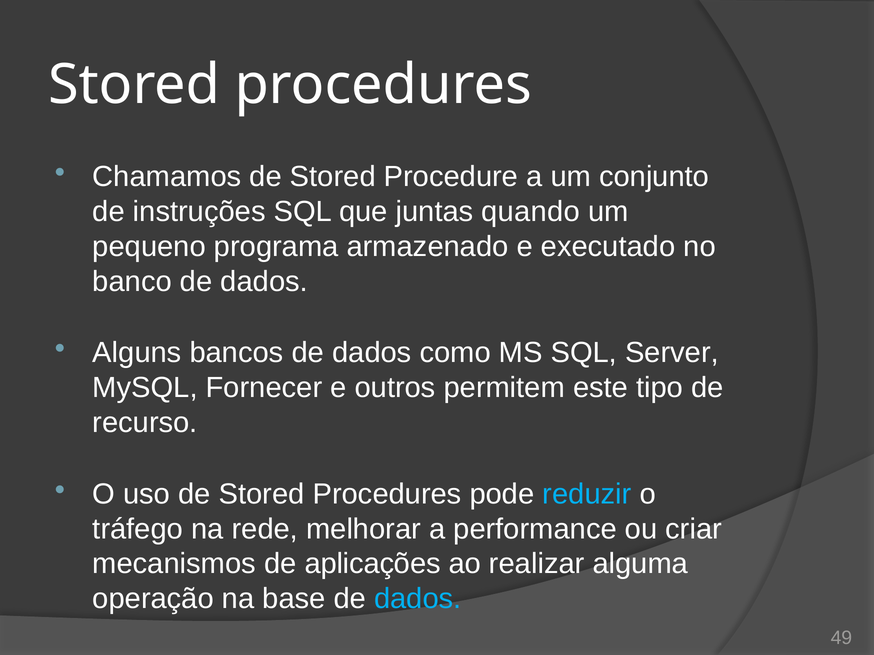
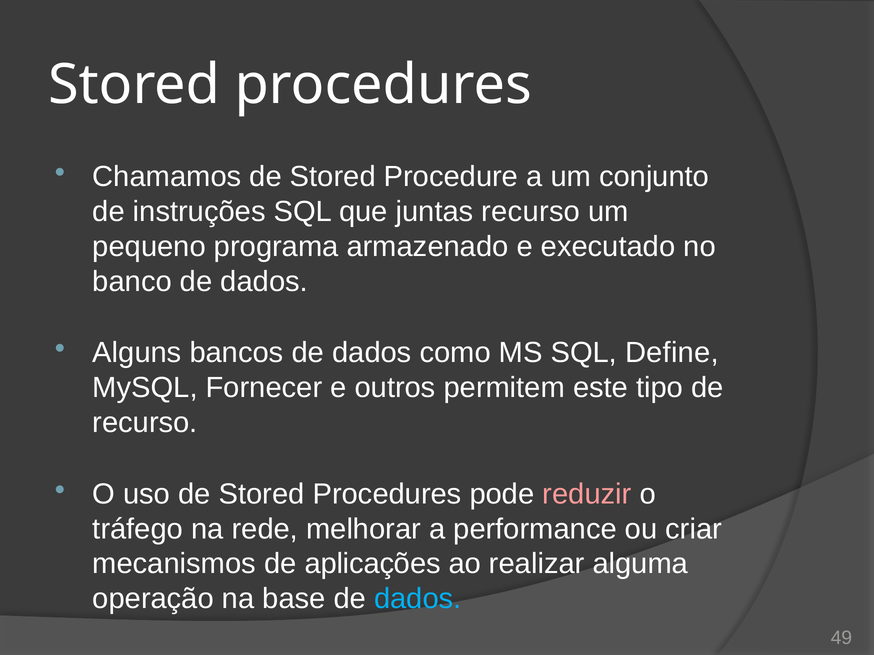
juntas quando: quando -> recurso (531, 212)
Server: Server -> Define (672, 353)
reduzir colour: light blue -> pink (587, 494)
